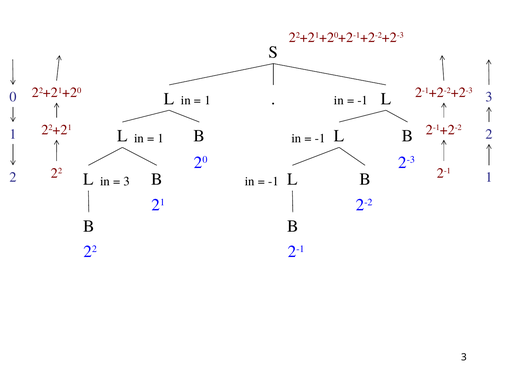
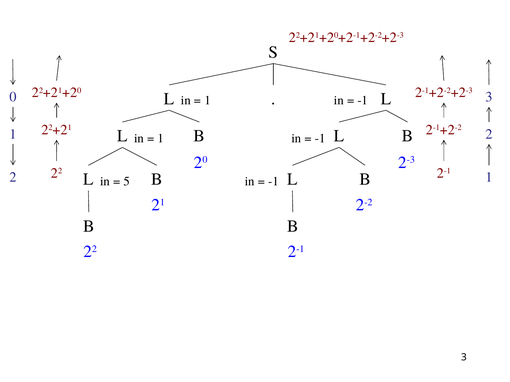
3: 3 -> 5 (127, 182)
